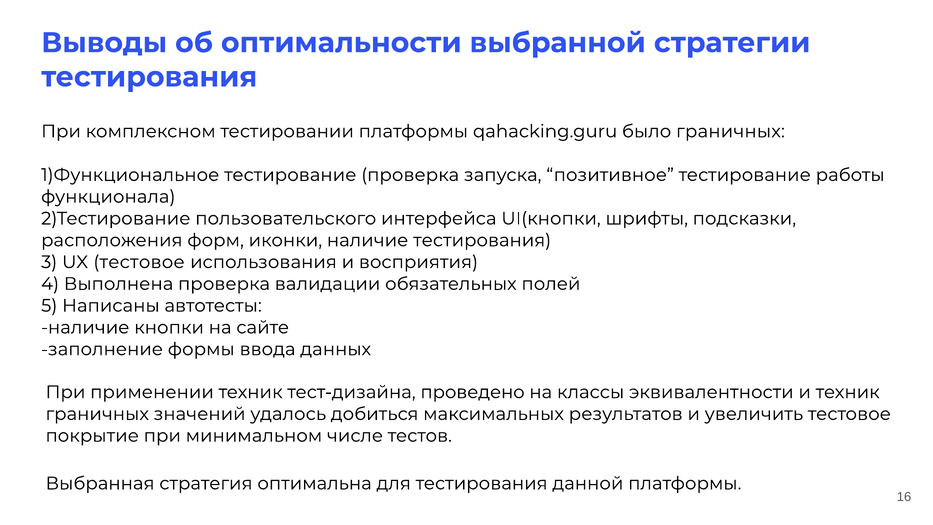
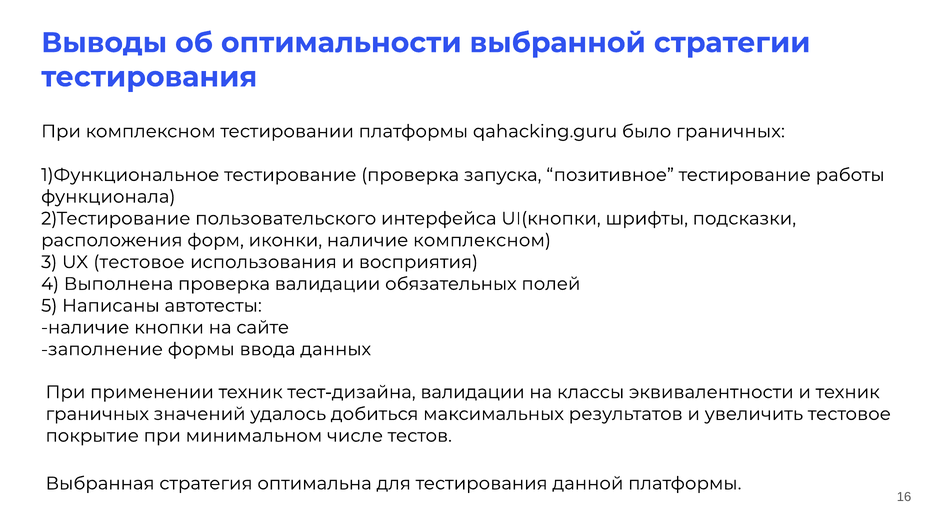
наличие тестирования: тестирования -> комплексном (482, 240)
тест-дизайна проведено: проведено -> валидации (473, 392)
